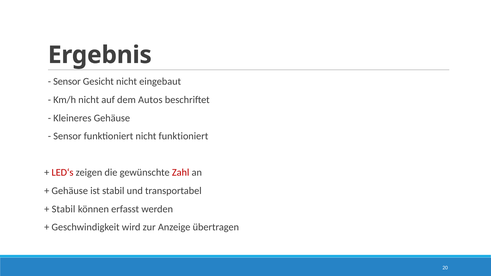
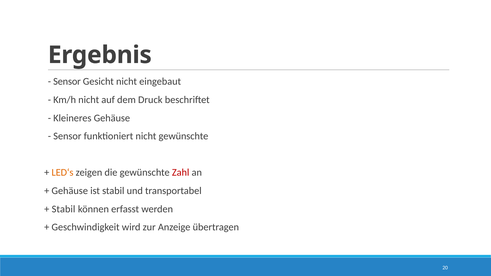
Autos: Autos -> Druck (150, 100)
nicht funktioniert: funktioniert -> gewünschte (183, 136)
LED‘s colour: red -> orange (63, 173)
